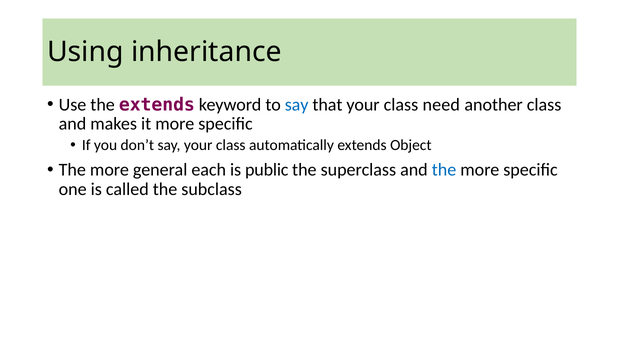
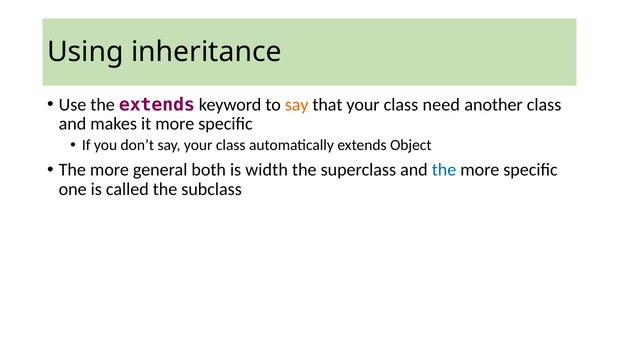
say colour: blue -> orange (297, 105)
each: each -> both (209, 170)
public: public -> width (267, 170)
